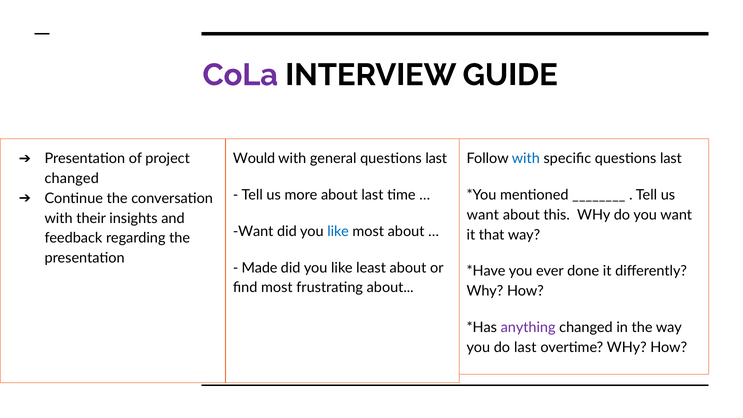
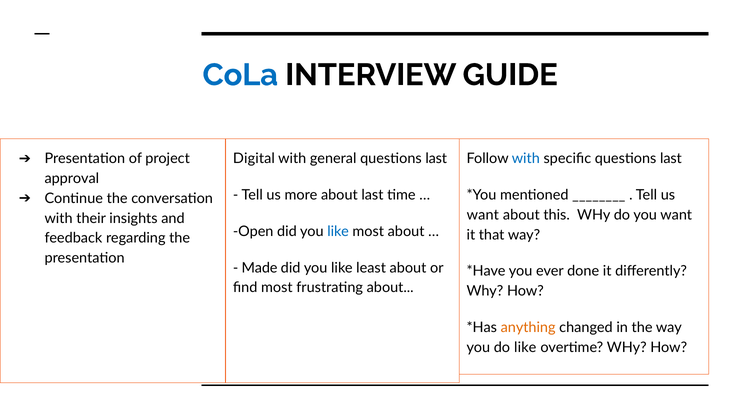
CoLa colour: purple -> blue (240, 75)
Would: Would -> Digital (254, 158)
changed: changed -> approval (72, 178)
Want: Want -> Open (253, 231)
anything colour: purple -> orange (528, 327)
do last: last -> like (525, 347)
